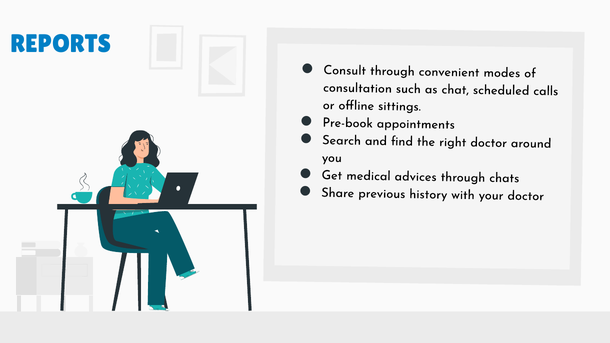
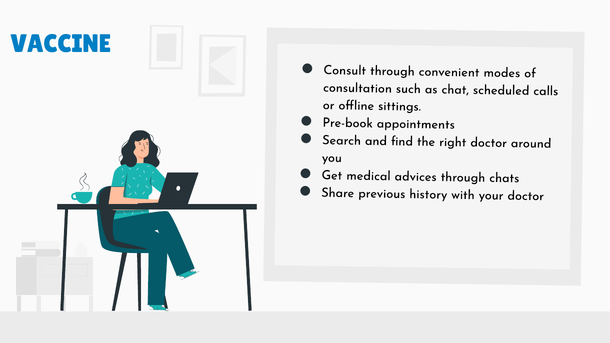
REPORTS: REPORTS -> VACCINE (61, 44)
